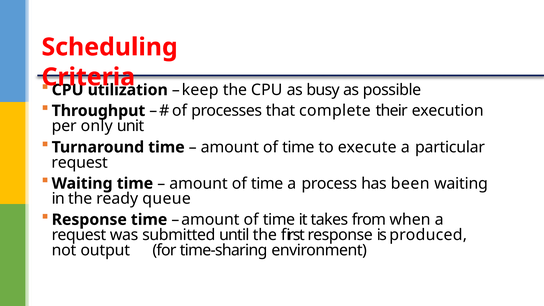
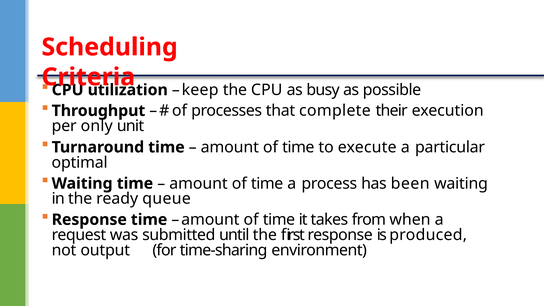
request: request -> optimal (80, 162)
